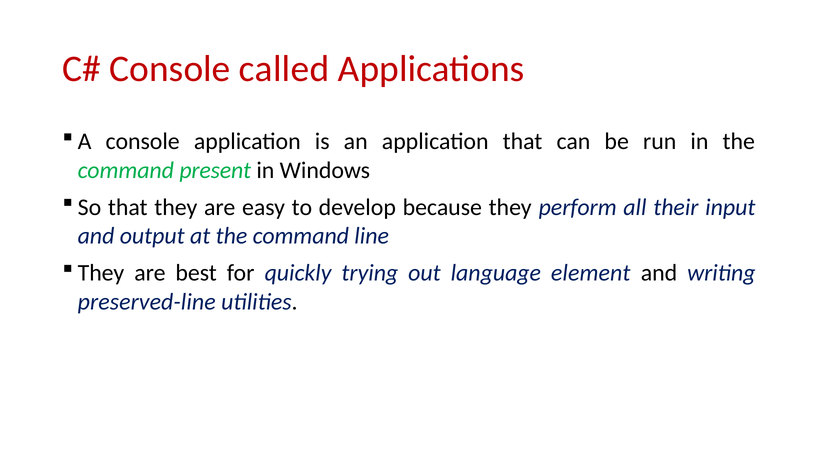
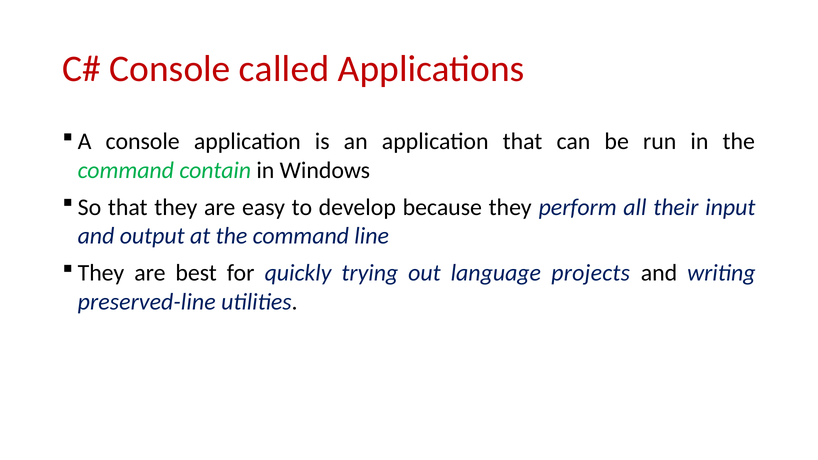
present: present -> contain (215, 170)
element: element -> projects (591, 273)
